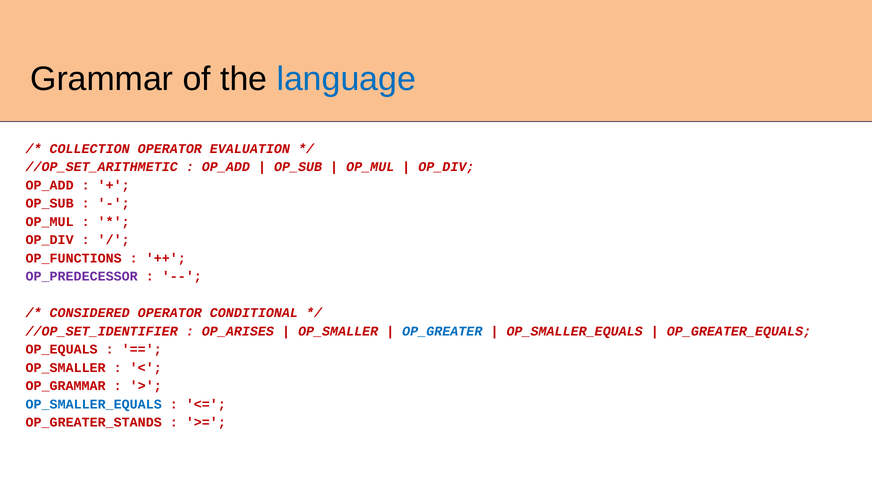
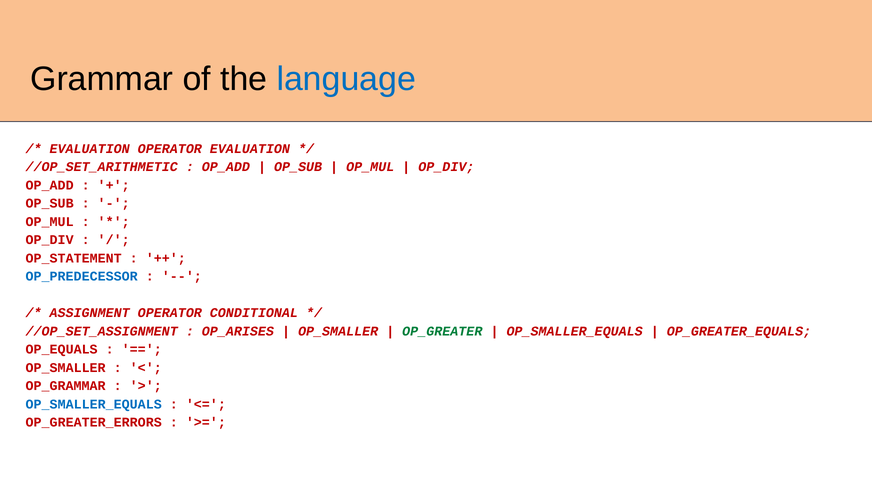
COLLECTION: COLLECTION -> EVALUATION (90, 149)
OP_FUNCTIONS: OP_FUNCTIONS -> OP_STATEMENT (74, 258)
OP_PREDECESSOR colour: purple -> blue (82, 276)
CONSIDERED: CONSIDERED -> ASSIGNMENT (90, 313)
//OP_SET_IDENTIFIER: //OP_SET_IDENTIFIER -> //OP_SET_ASSIGNMENT (102, 331)
OP_GREATER colour: blue -> green (442, 331)
OP_GREATER_STANDS: OP_GREATER_STANDS -> OP_GREATER_ERRORS (94, 422)
